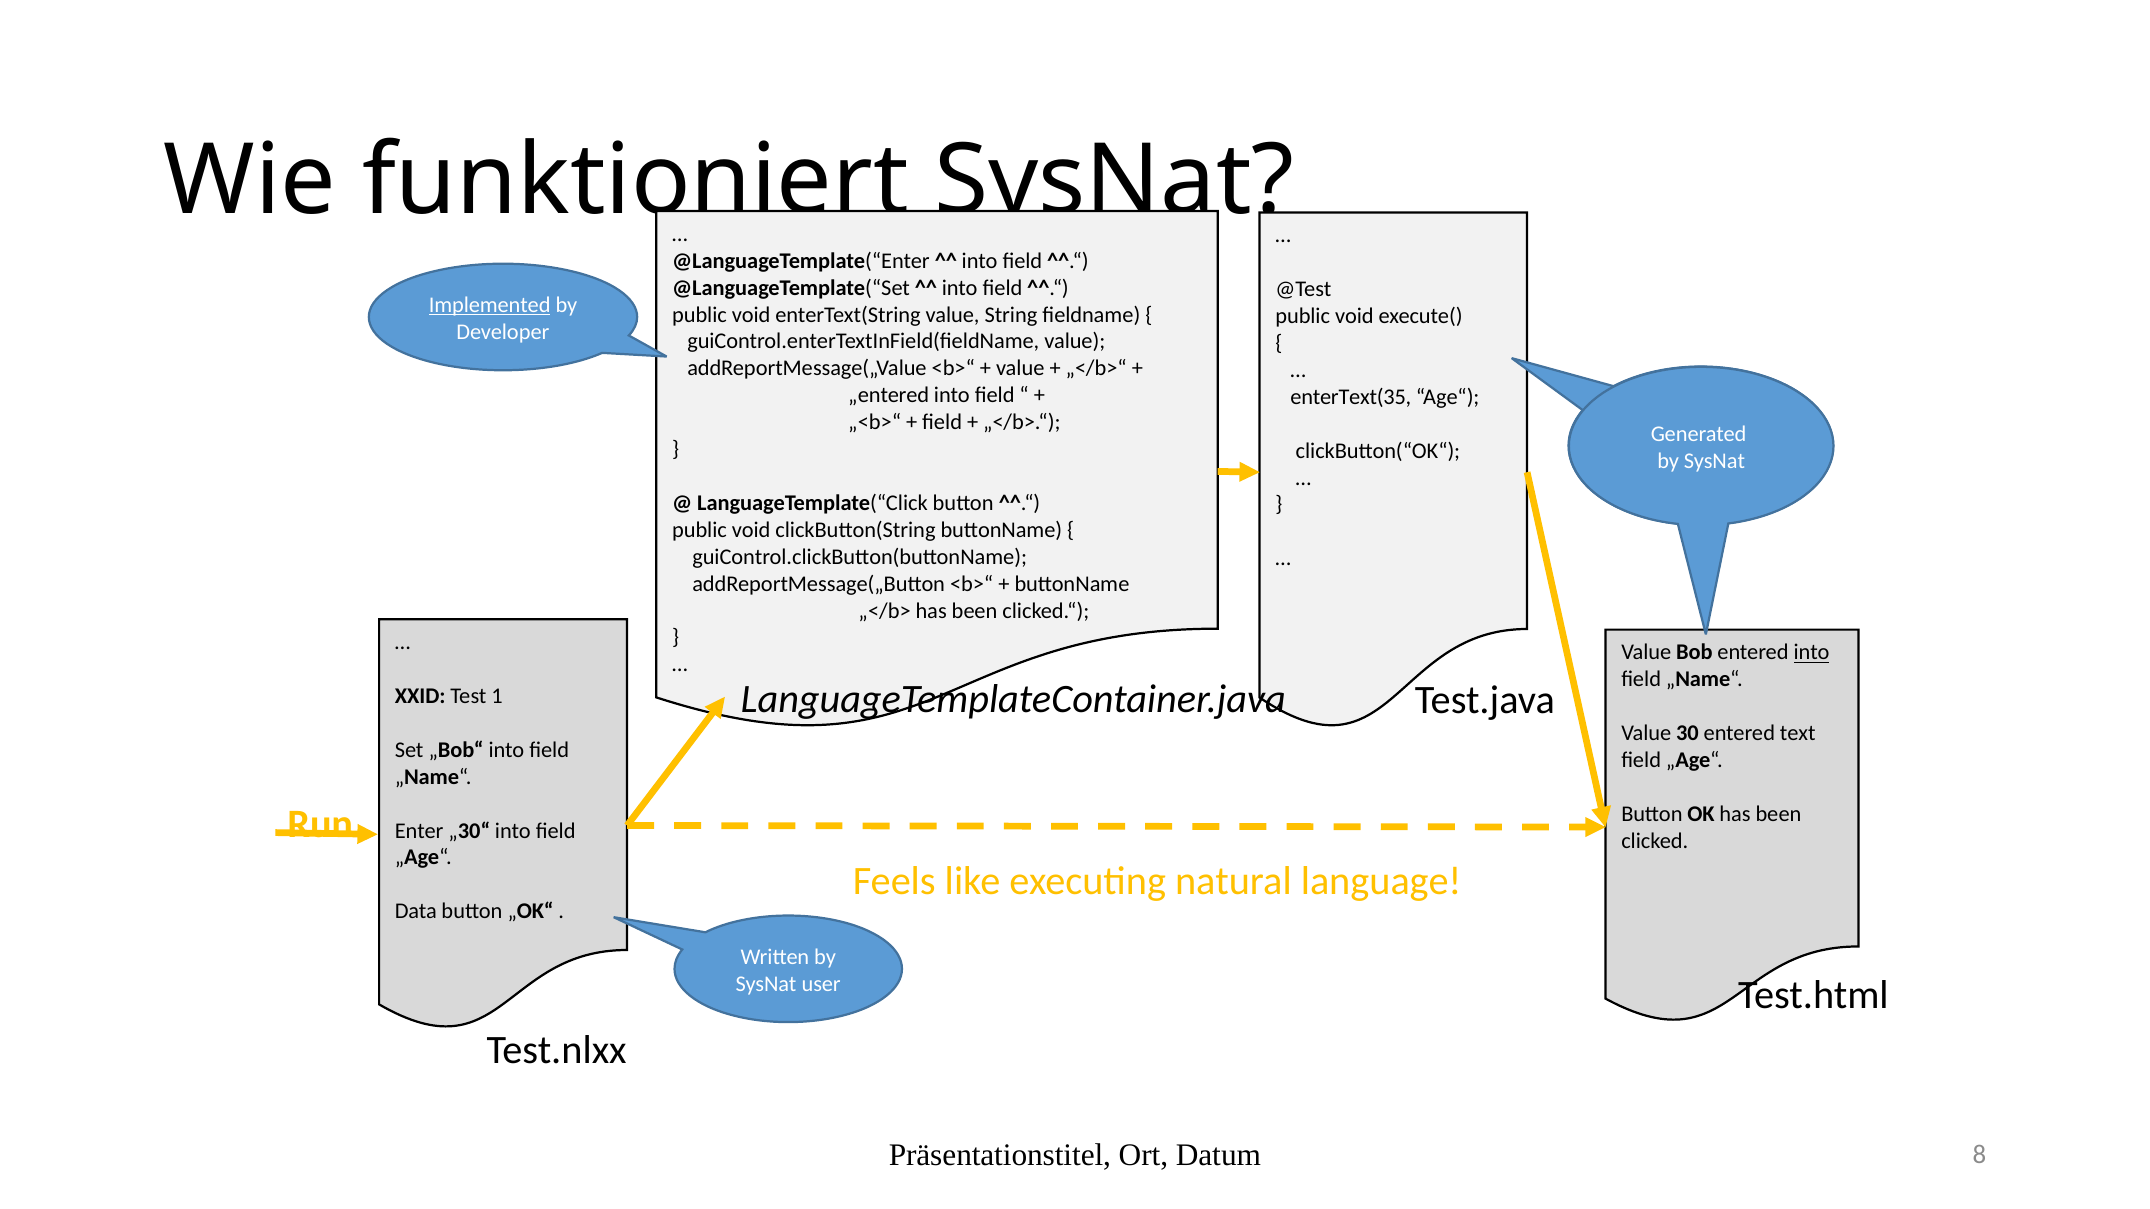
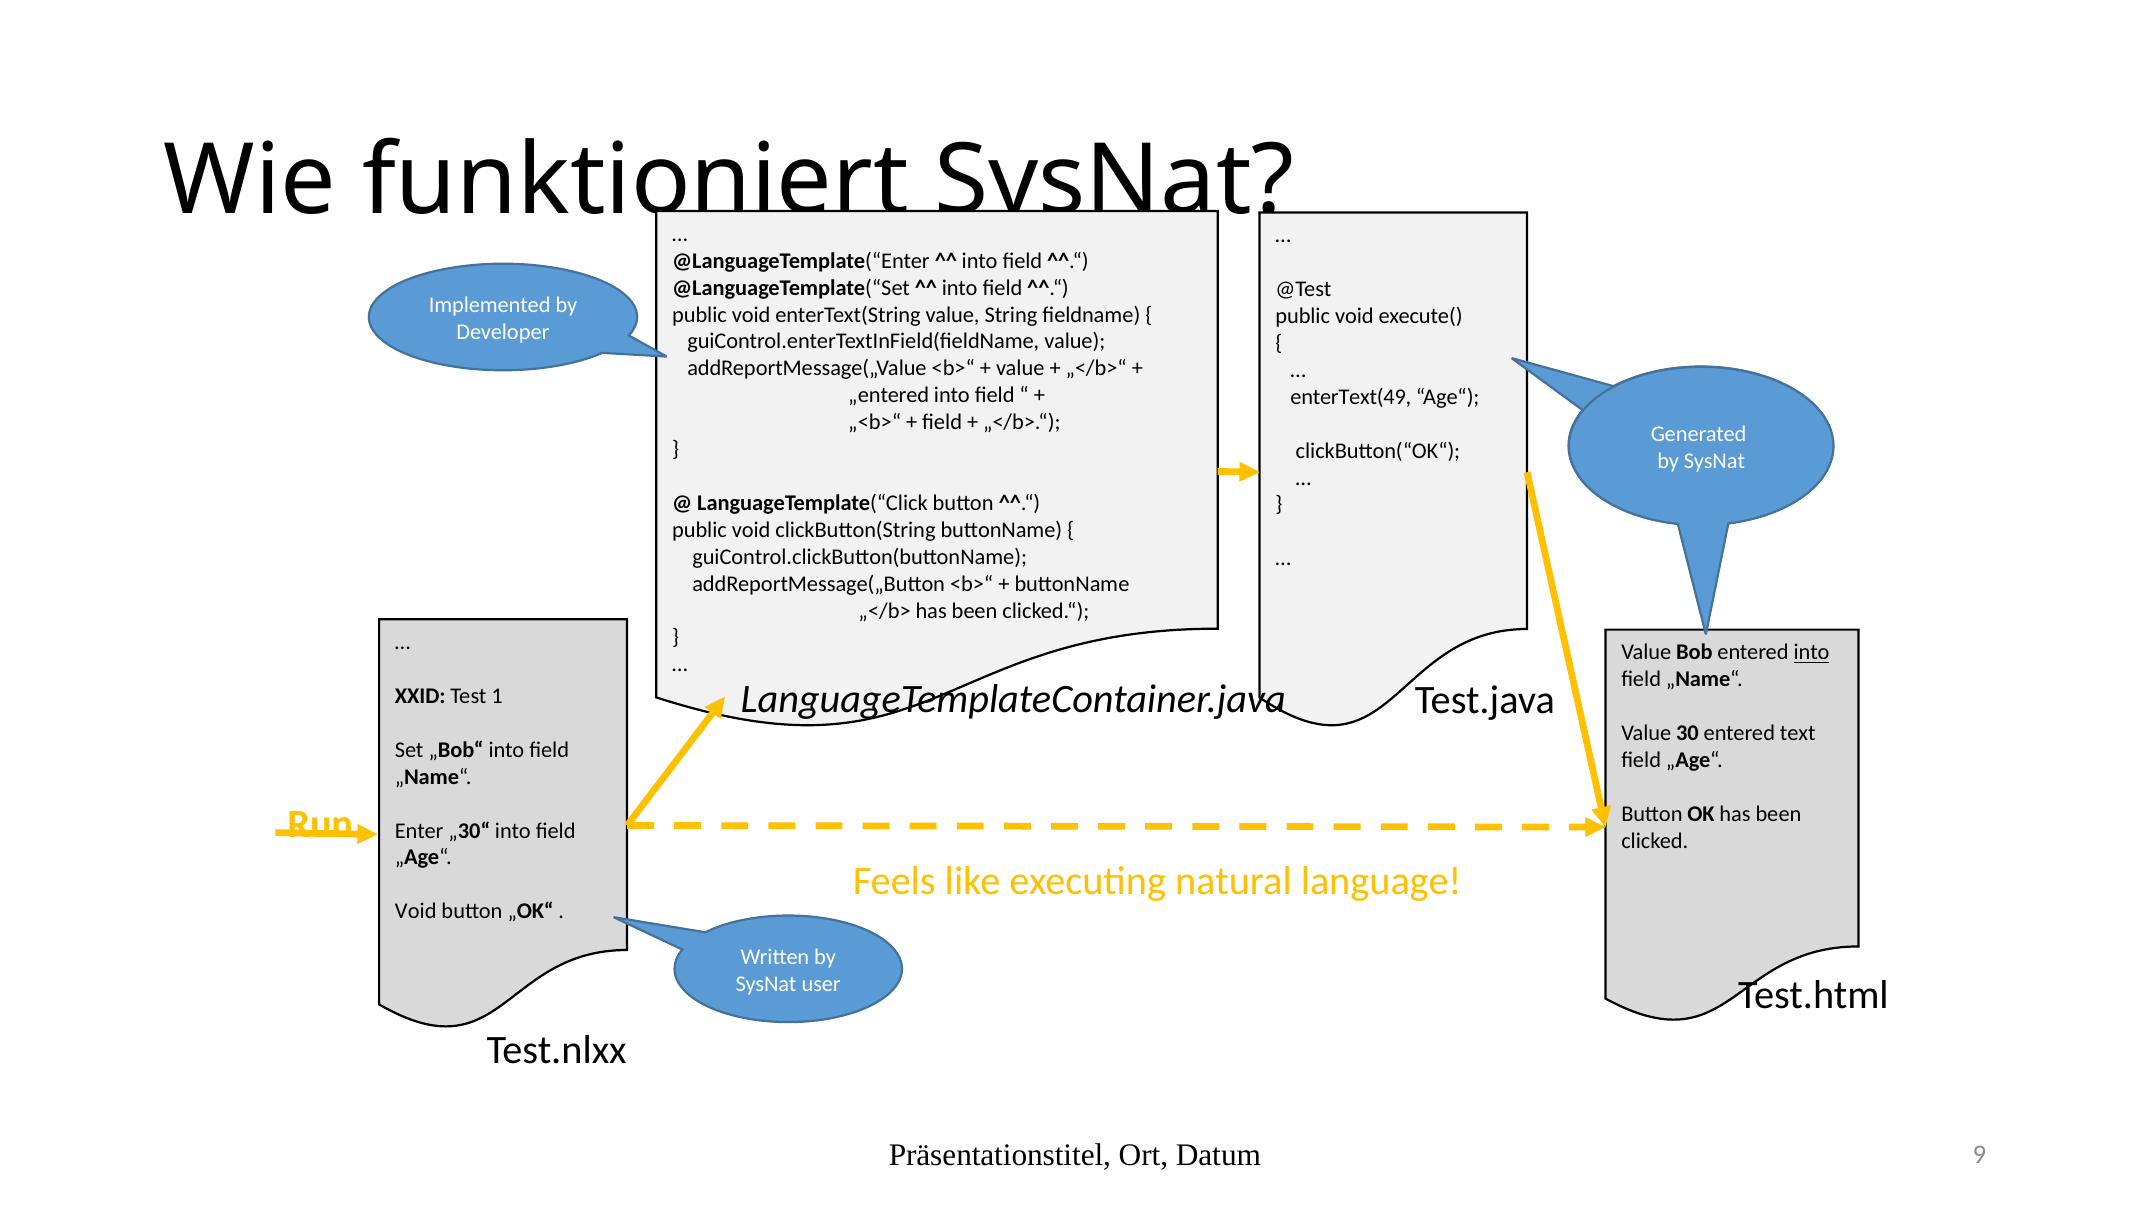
Implemented underline: present -> none (490, 305)
enterText(35: enterText(35 -> enterText(49 (1351, 397)
Data: Data -> Void (416, 912)
8: 8 -> 9 (1979, 1155)
